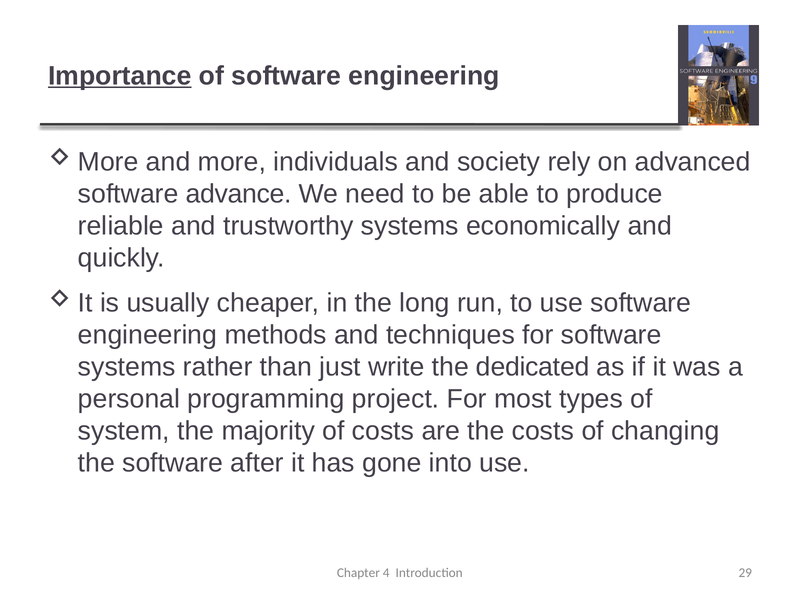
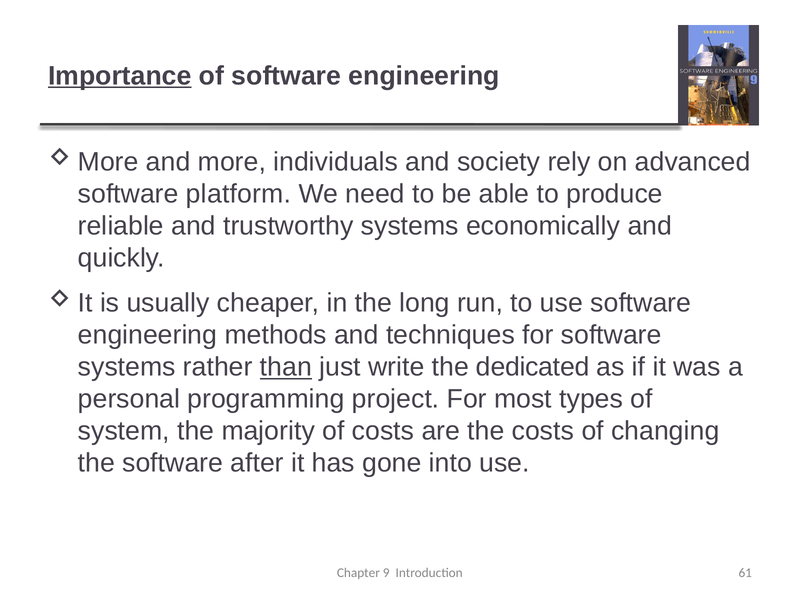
advance: advance -> platform (238, 194)
than underline: none -> present (286, 367)
4: 4 -> 9 (386, 573)
29: 29 -> 61 (745, 573)
